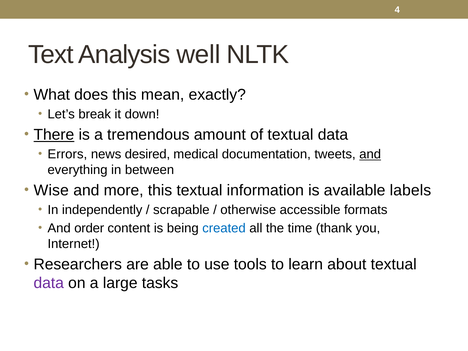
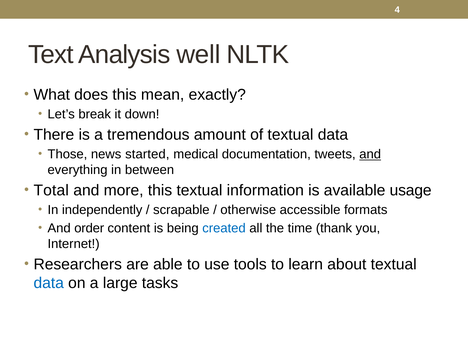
There underline: present -> none (54, 135)
Errors: Errors -> Those (67, 154)
desired: desired -> started (147, 154)
Wise: Wise -> Total (51, 190)
labels: labels -> usage (411, 190)
data colour: purple -> blue (49, 283)
